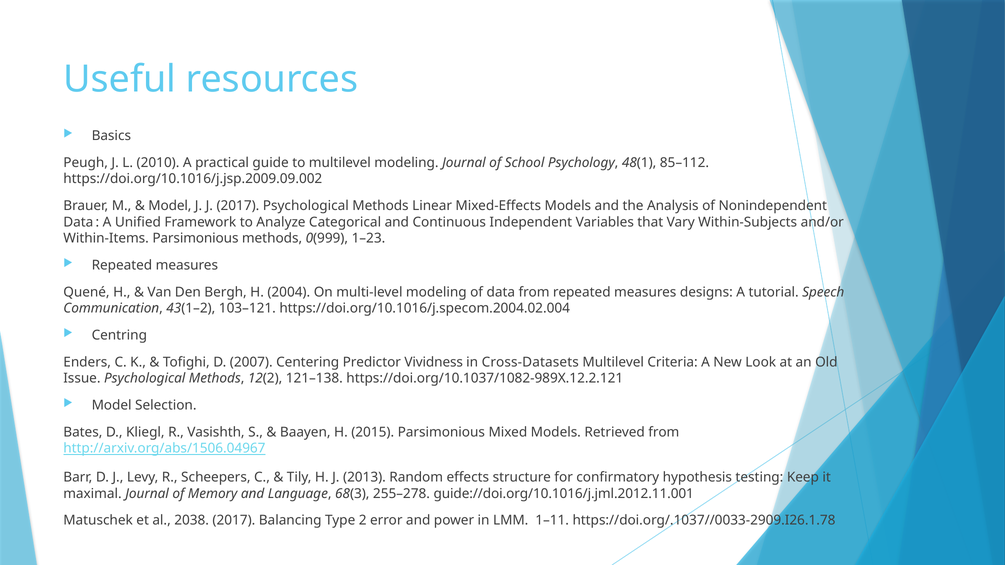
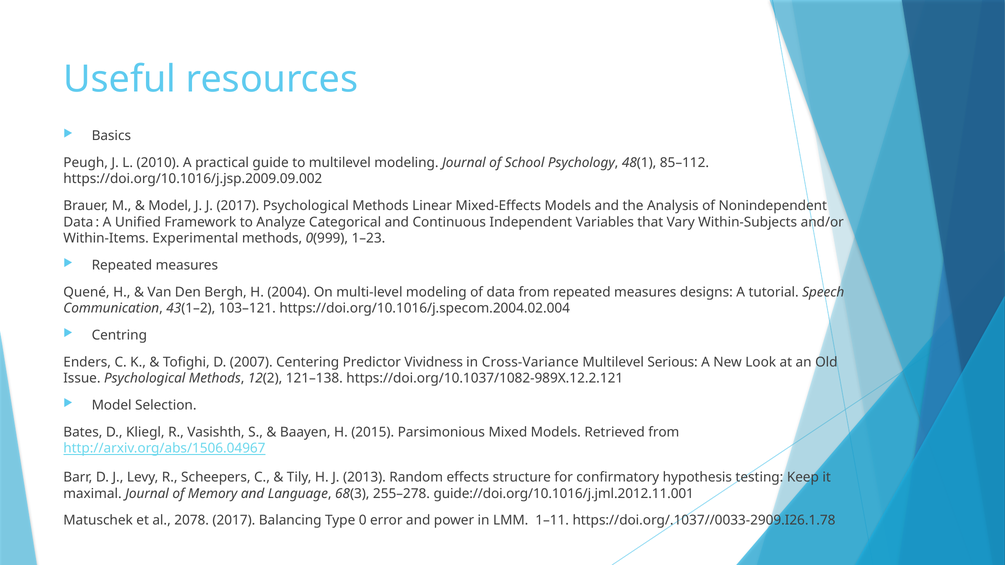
Within-Items Parsimonious: Parsimonious -> Experimental (195, 239)
Cross-Datasets: Cross-Datasets -> Cross-Variance (530, 362)
Criteria: Criteria -> Serious (673, 362)
2038: 2038 -> 2078 (192, 521)
2: 2 -> 0 (363, 521)
